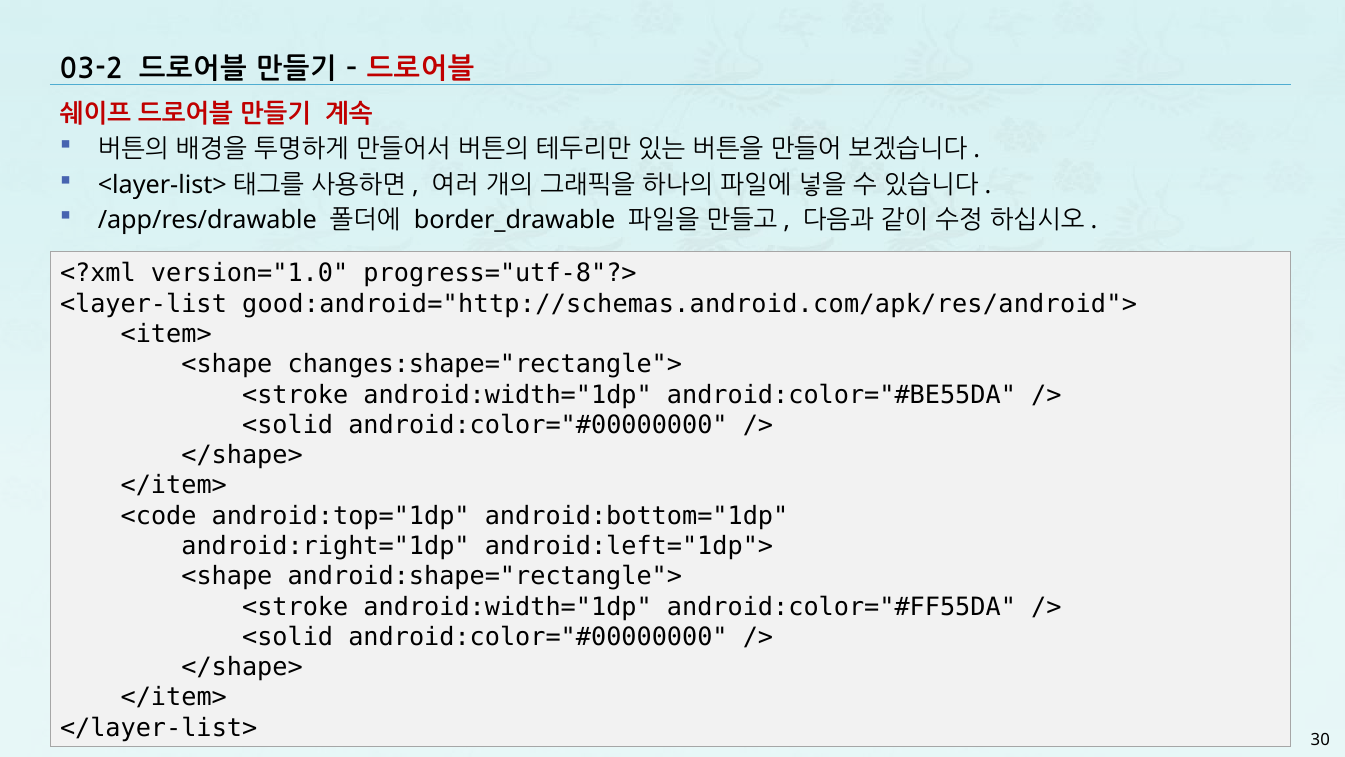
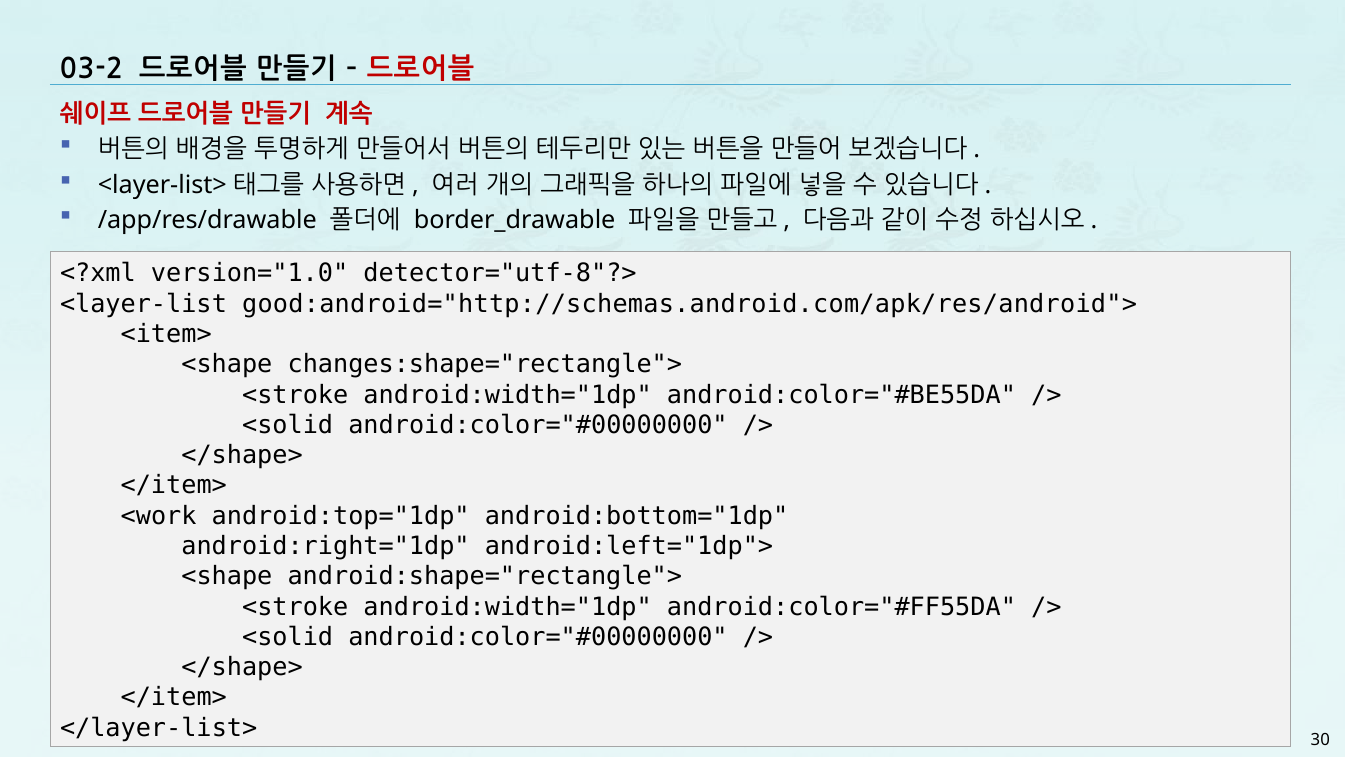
progress="utf-8"?>: progress="utf-8"?> -> detector="utf-8"?> (500, 273)
<code: <code -> <work (159, 516)
